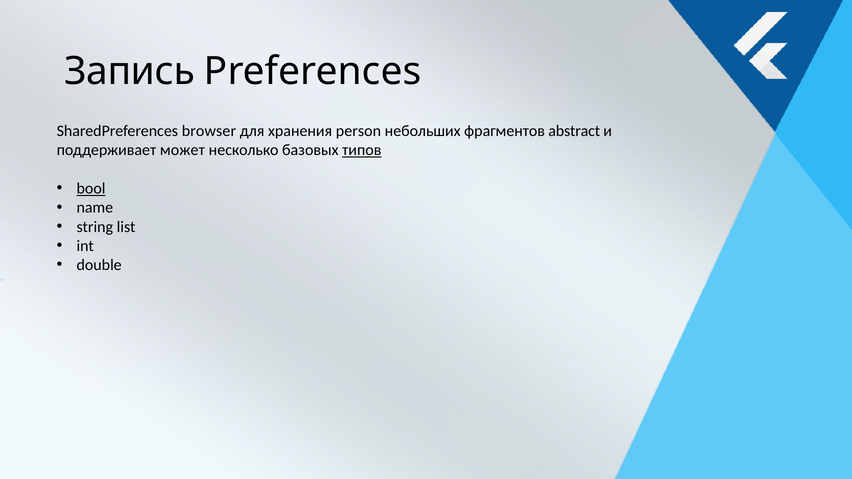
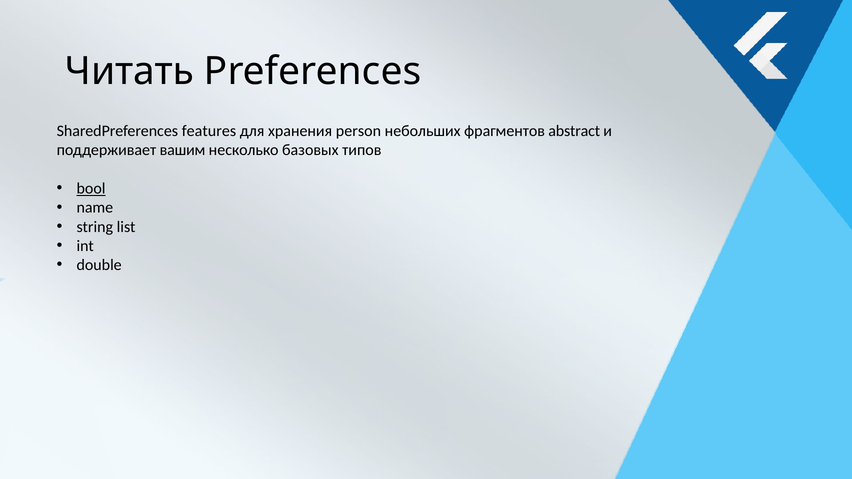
Запись: Запись -> Читать (129, 72)
browser: browser -> features (209, 131)
может: может -> вашим (183, 150)
типов underline: present -> none (362, 150)
